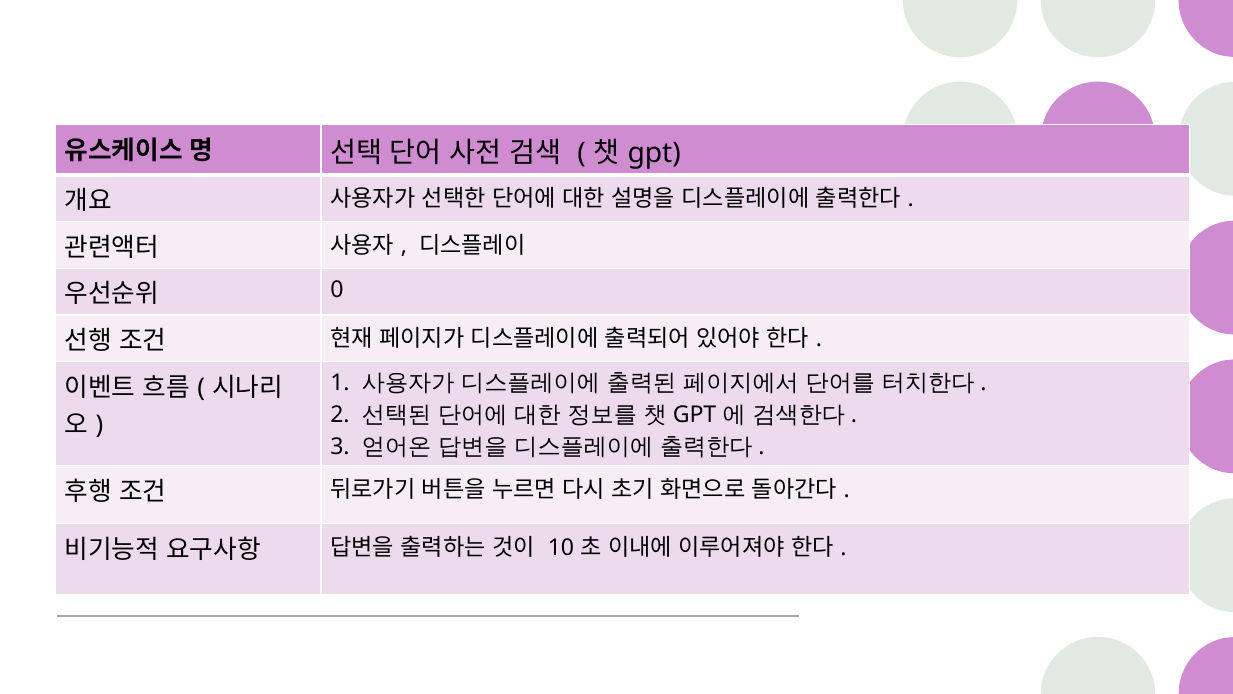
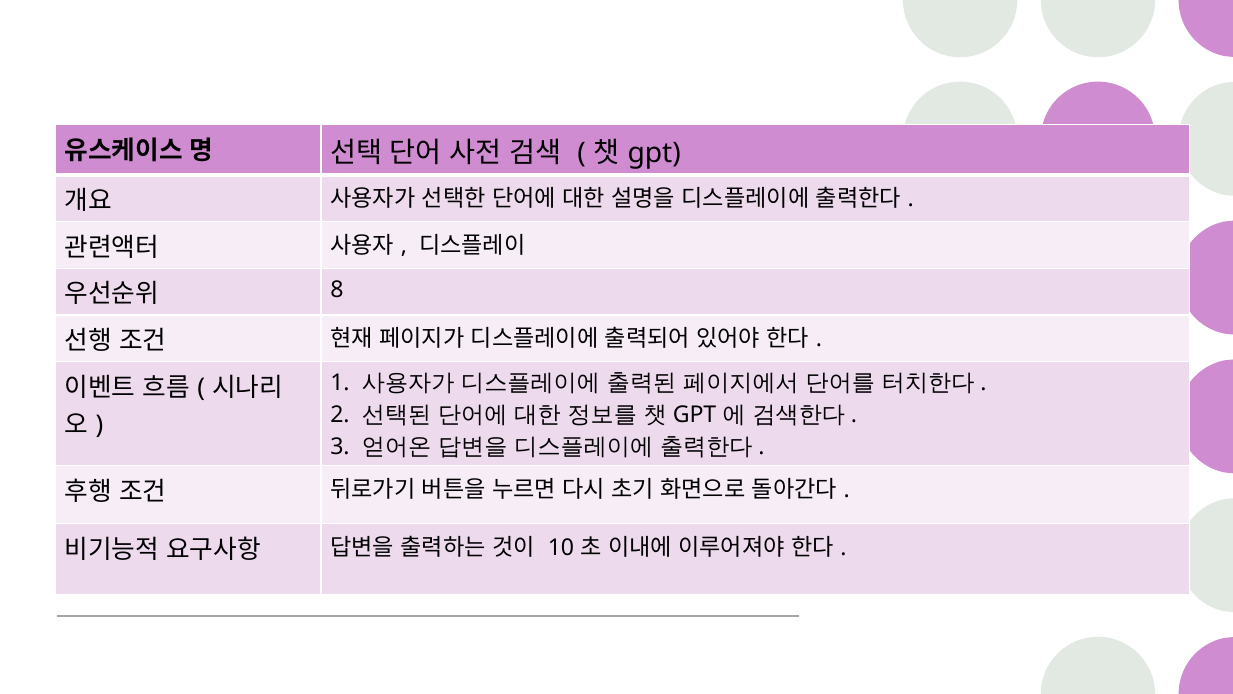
0: 0 -> 8 (337, 290)
